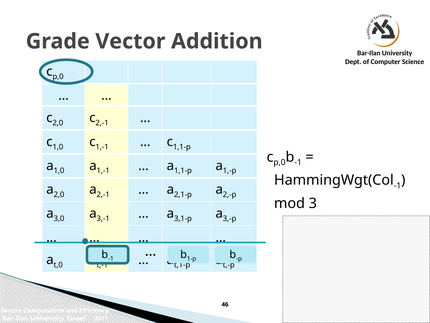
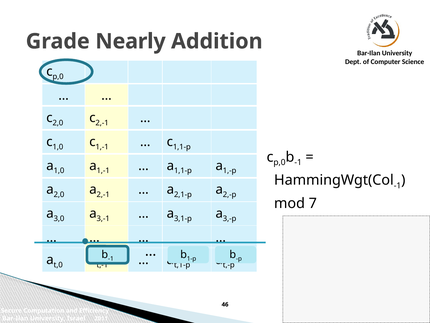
Vector: Vector -> Nearly (130, 41)
3: 3 -> 7 (313, 203)
